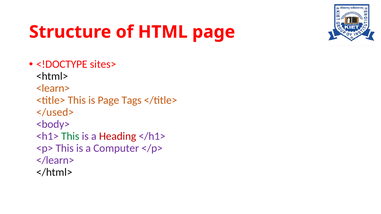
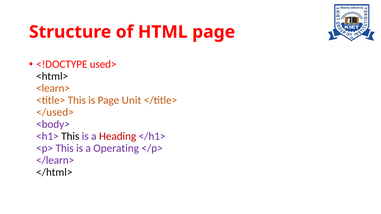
sites>: sites> -> used> (103, 64)
Tags: Tags -> Unit (131, 100)
This colour: green -> black (70, 136)
Computer: Computer -> Operating (116, 148)
